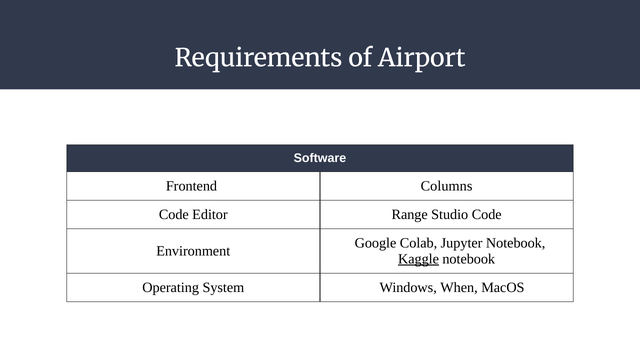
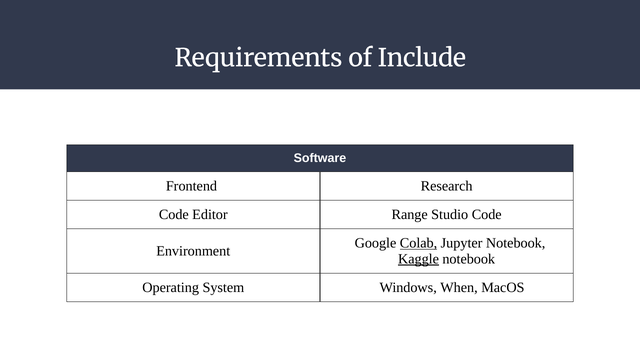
Airport: Airport -> Include (422, 58)
Columns: Columns -> Research (447, 186)
Colab underline: none -> present (419, 243)
